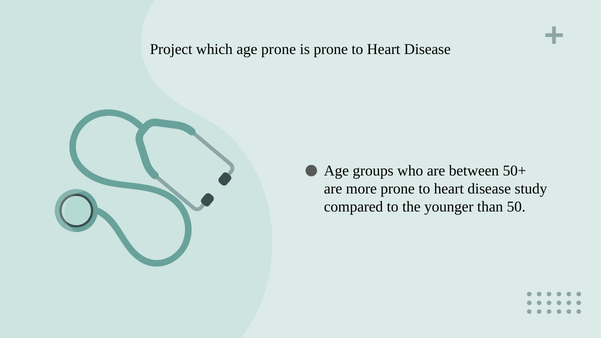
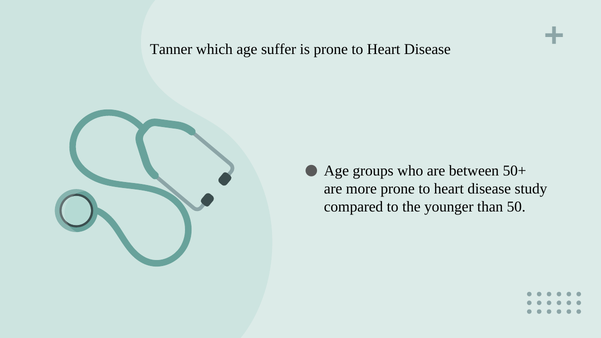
Project: Project -> Tanner (171, 49)
age prone: prone -> suffer (279, 49)
